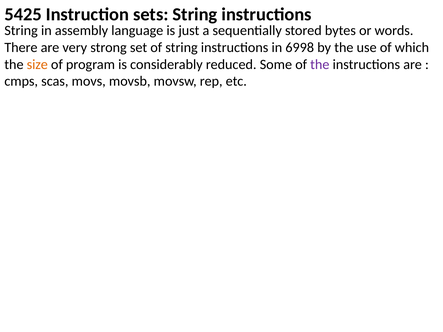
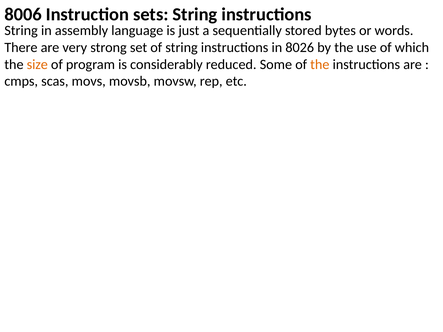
5425: 5425 -> 8006 (23, 15)
6998: 6998 -> 8026 (300, 47)
the colour: purple -> orange (320, 64)
